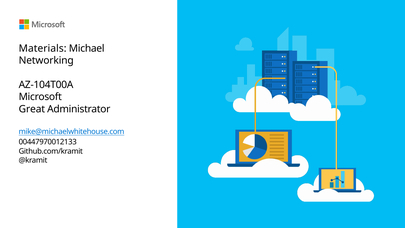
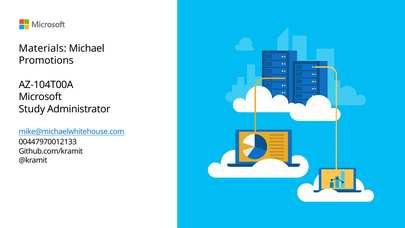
Networking: Networking -> Promotions (46, 60)
Great: Great -> Study (32, 109)
